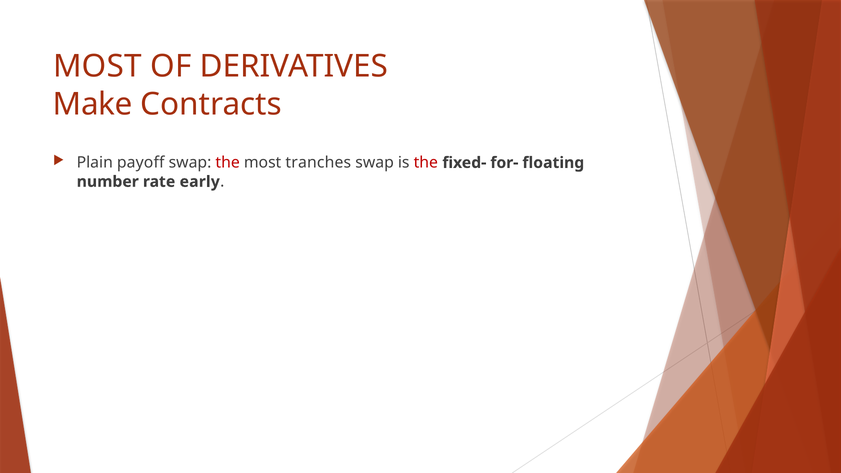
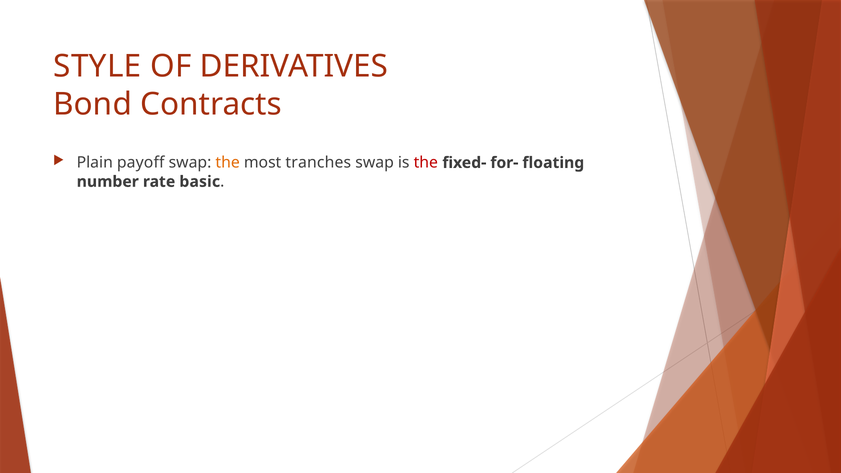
MOST: MOST -> STYLE (97, 66)
Make: Make -> Bond (92, 104)
the colour: red -> orange (228, 163)
early: early -> basic (200, 182)
